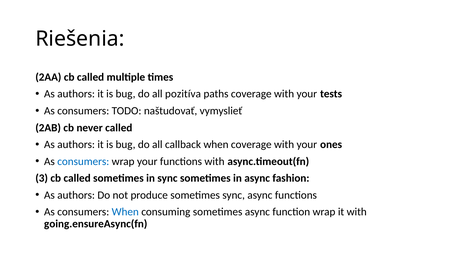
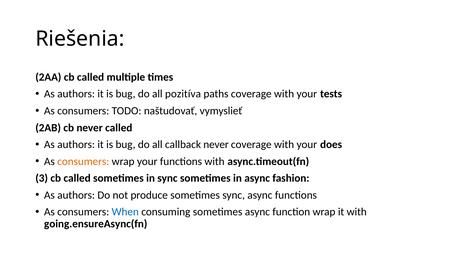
callback when: when -> never (216, 145)
ones: ones -> does (331, 145)
consumers colour: blue -> orange (83, 161)
